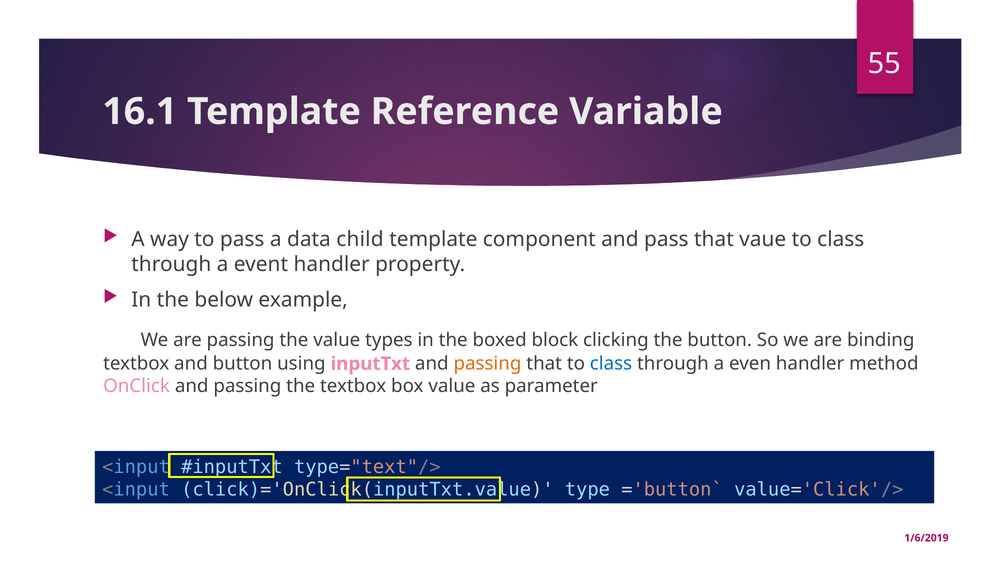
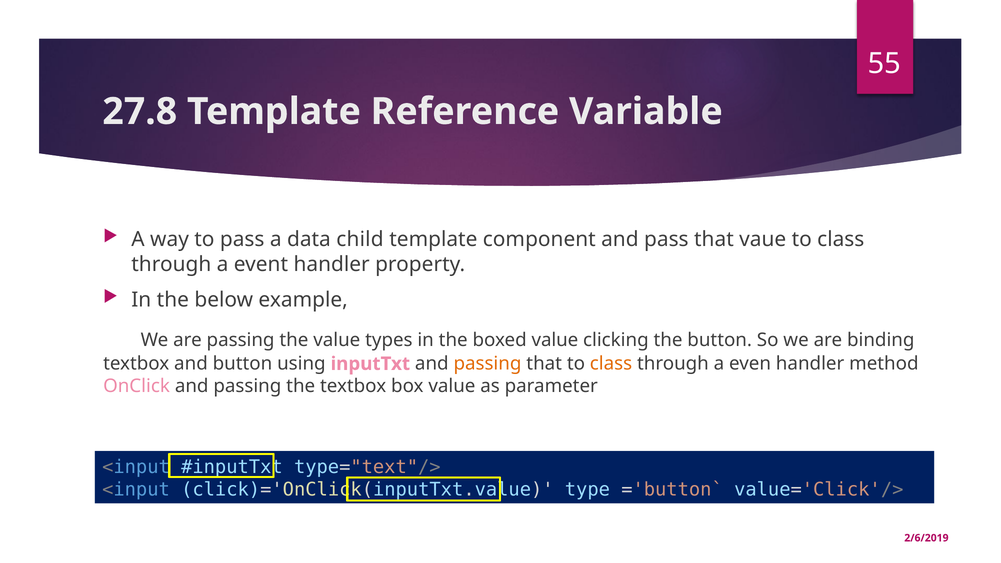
16.1: 16.1 -> 27.8 (140, 112)
boxed block: block -> value (555, 340)
class colour: blue -> orange (611, 364)
1/6/2019: 1/6/2019 -> 2/6/2019 (926, 538)
